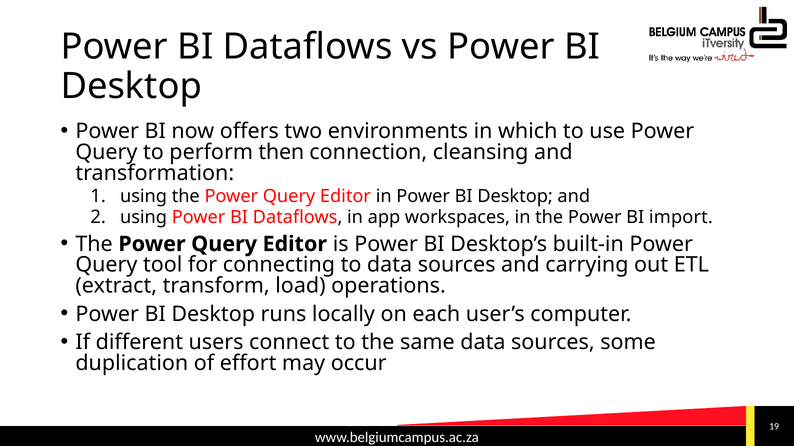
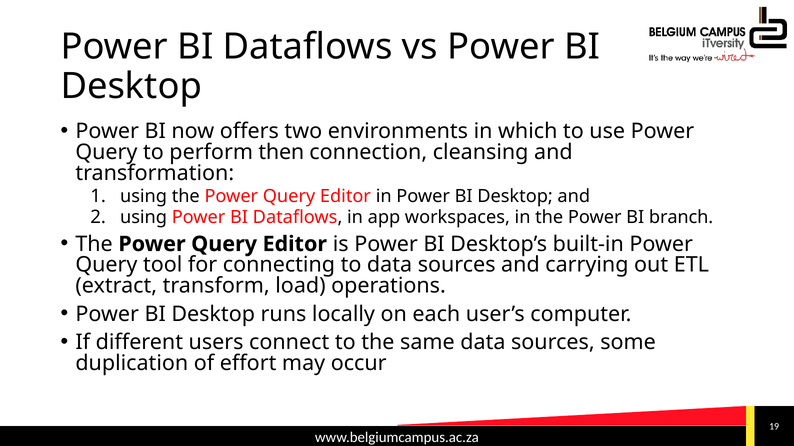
import: import -> branch (681, 218)
